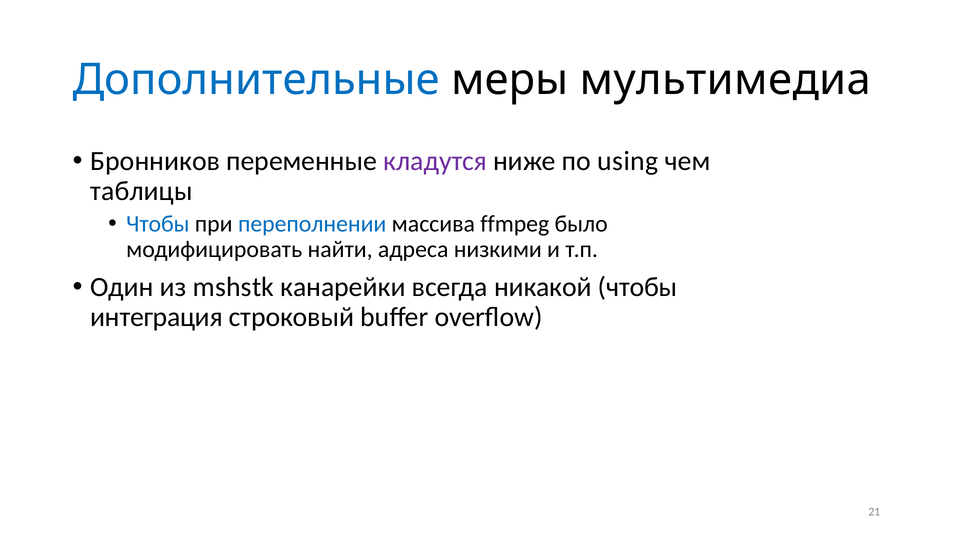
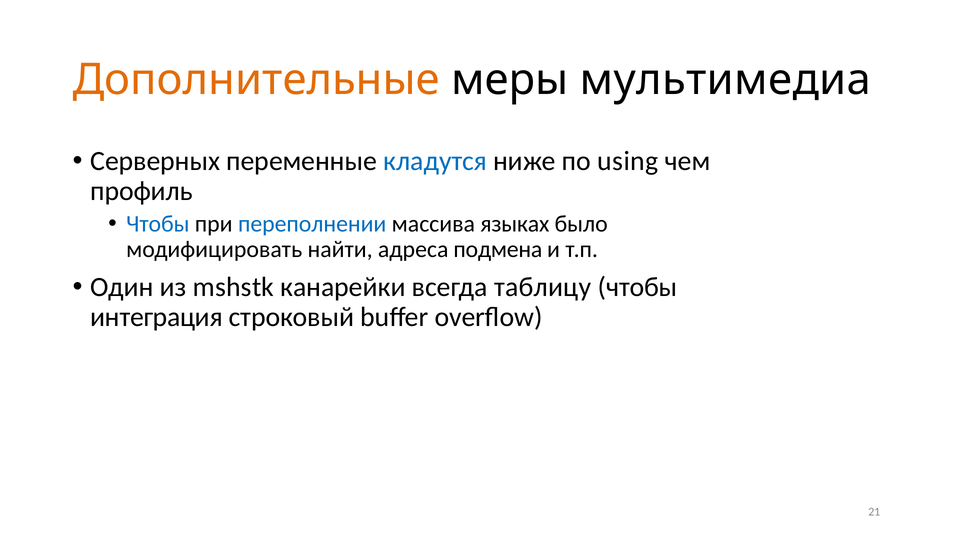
Дополнительные colour: blue -> orange (256, 80)
Бронников: Бронников -> Серверных (155, 161)
кладутся colour: purple -> blue (435, 161)
таблицы: таблицы -> профиль (142, 191)
ffmpeg: ffmpeg -> языках (515, 224)
низкими: низкими -> подмена (498, 250)
никакой: никакой -> таблицу (543, 287)
